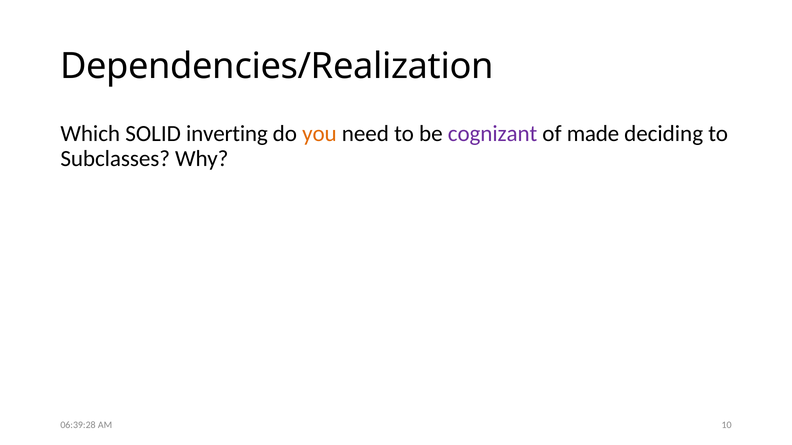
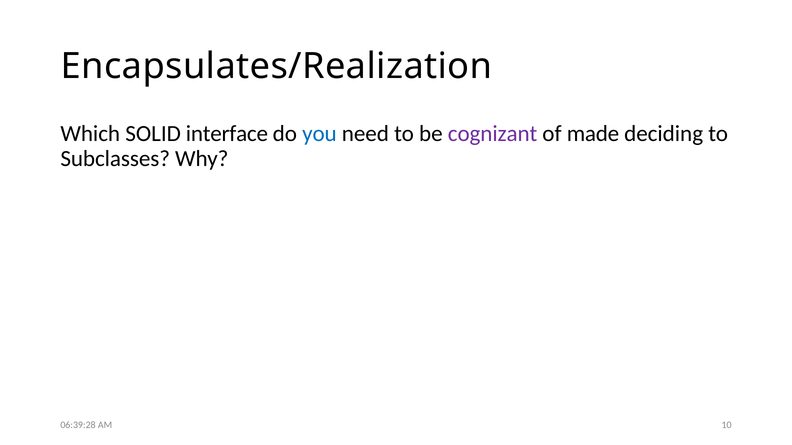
Dependencies/Realization: Dependencies/Realization -> Encapsulates/Realization (276, 67)
inverting: inverting -> interface (227, 134)
you colour: orange -> blue (319, 134)
